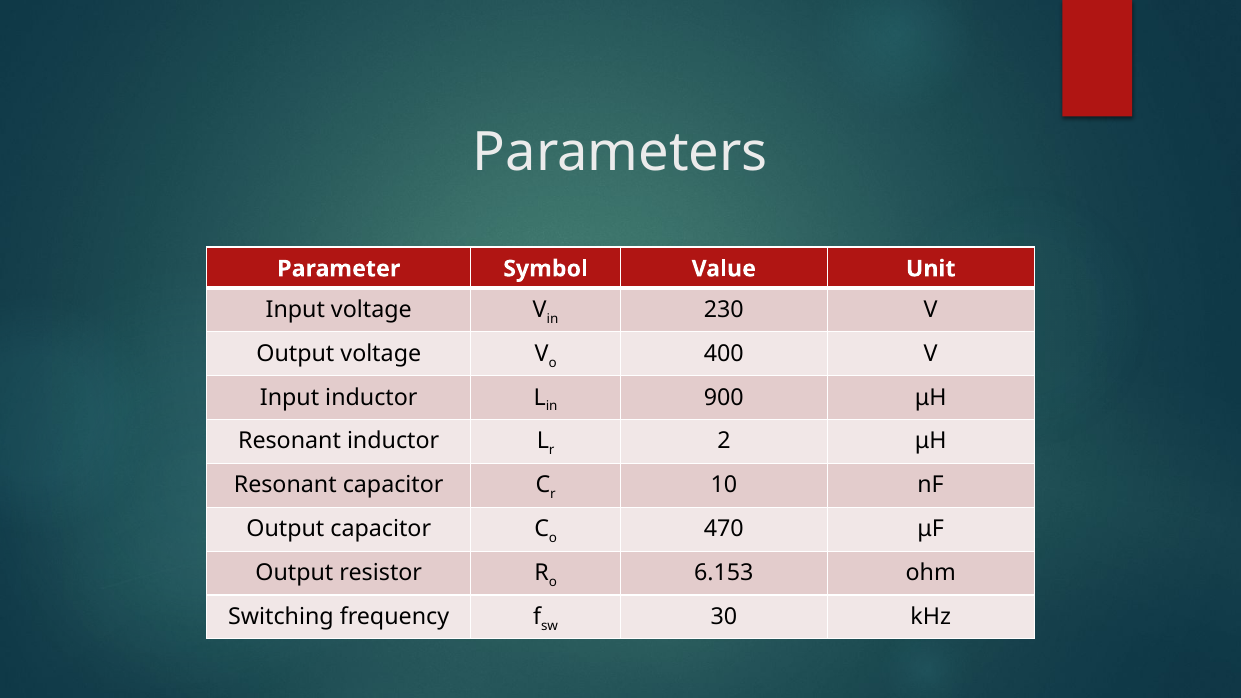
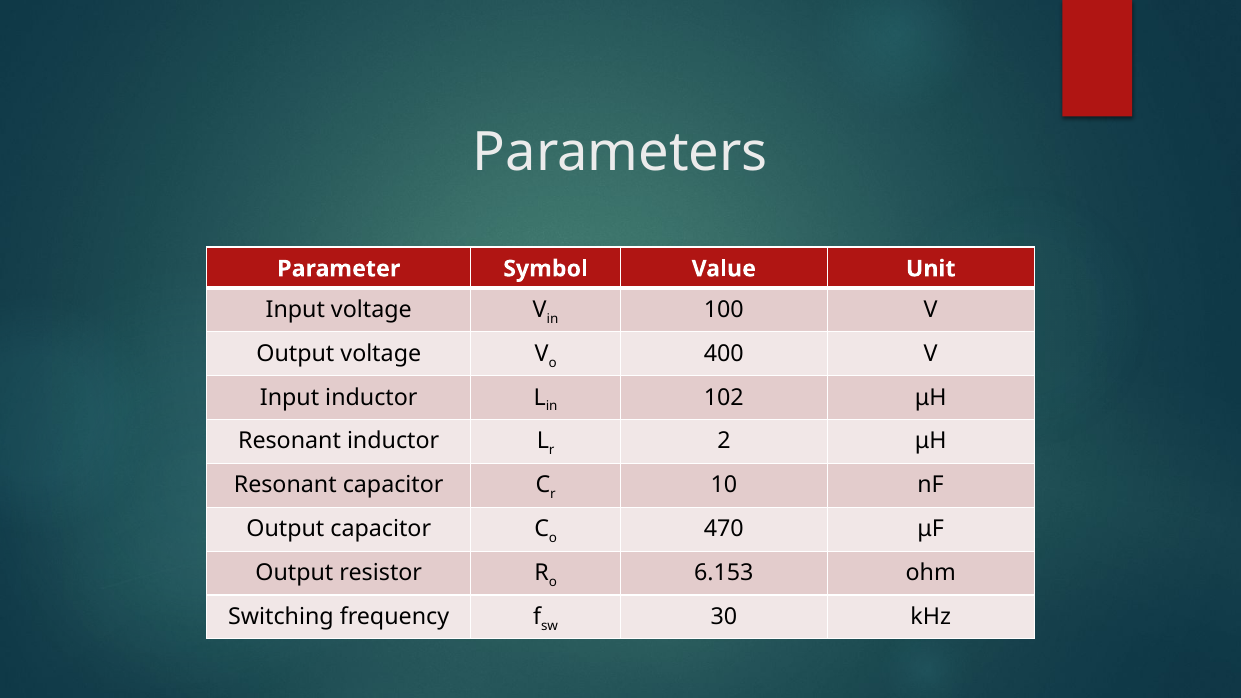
230: 230 -> 100 (724, 310)
900: 900 -> 102 (724, 397)
